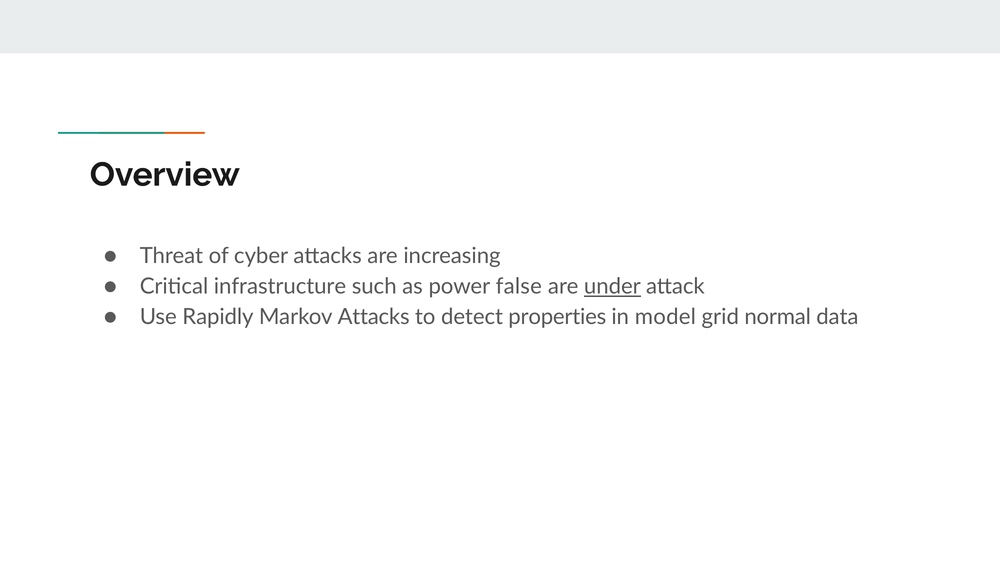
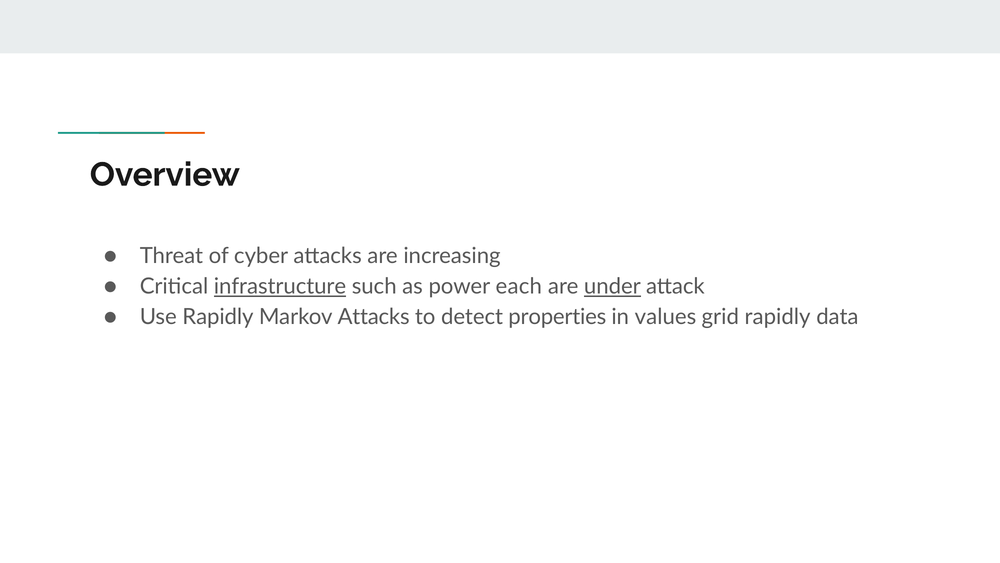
infrastructure underline: none -> present (280, 286)
false: false -> each (519, 286)
model: model -> values (666, 317)
grid normal: normal -> rapidly (778, 317)
